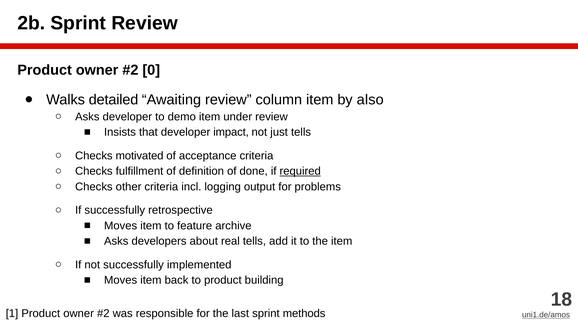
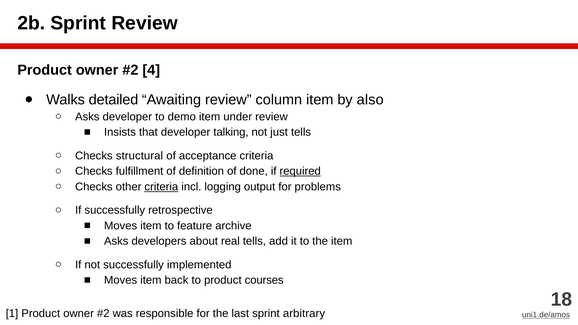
0: 0 -> 4 (151, 70)
impact: impact -> talking (231, 132)
motivated: motivated -> structural (139, 156)
criteria underline: none -> present (161, 187)
building: building -> courses (264, 280)
methods: methods -> arbitrary (304, 314)
